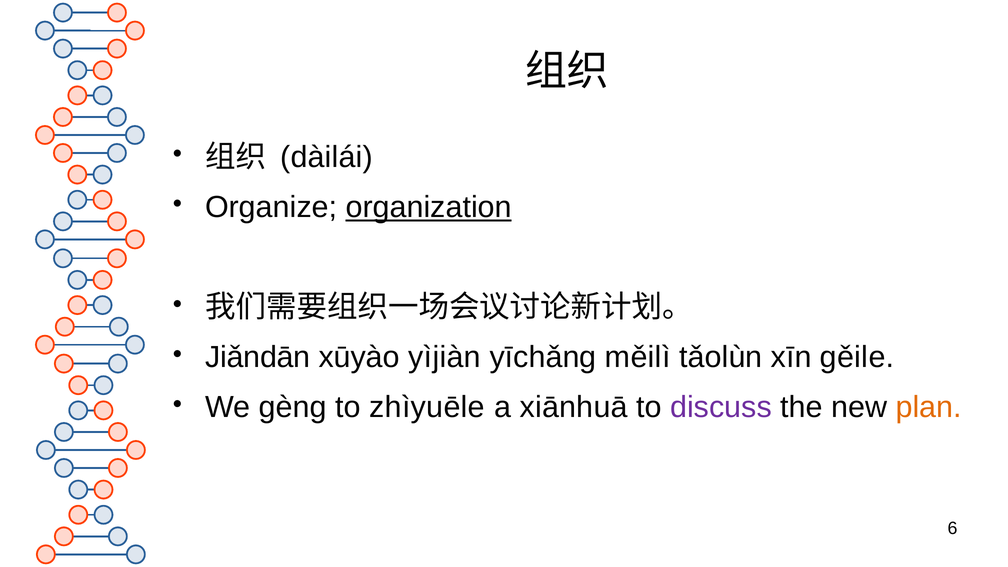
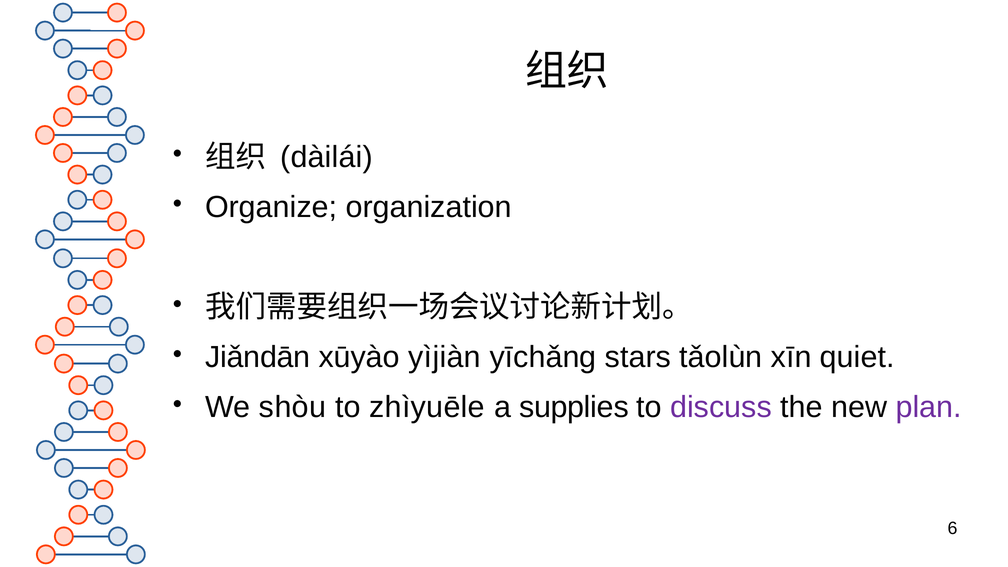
organization underline: present -> none (429, 207)
měilì: měilì -> stars (638, 357)
gěile: gěile -> quiet (857, 357)
gèng: gèng -> shòu (292, 407)
xiānhuā: xiānhuā -> supplies (574, 407)
plan colour: orange -> purple (929, 407)
